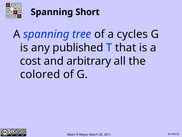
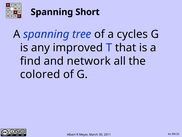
published: published -> improved (78, 47)
cost: cost -> find (30, 61)
arbitrary: arbitrary -> network (89, 61)
